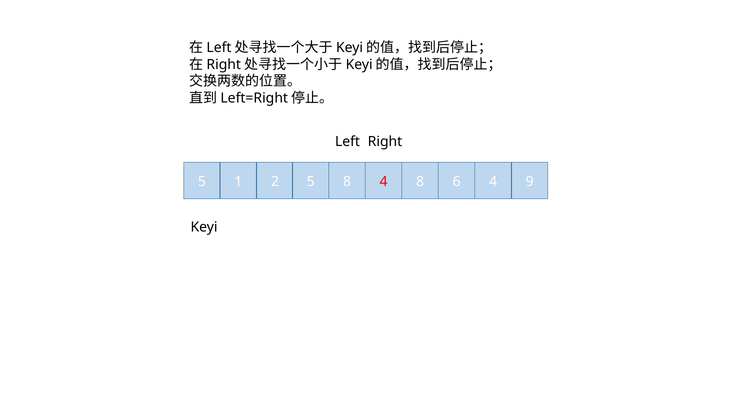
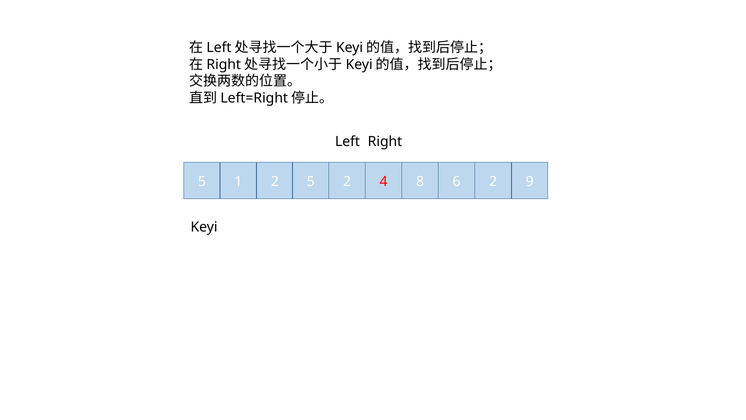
5 8: 8 -> 2 (347, 181)
6 4: 4 -> 2 (493, 181)
